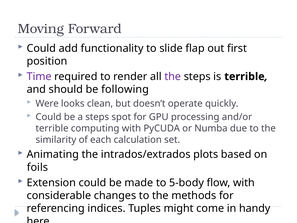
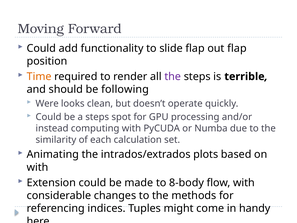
out first: first -> flap (237, 48)
Time colour: purple -> orange (39, 76)
terrible: terrible -> instead (52, 128)
foils: foils -> with (38, 167)
5-body: 5-body -> 8-body (187, 182)
